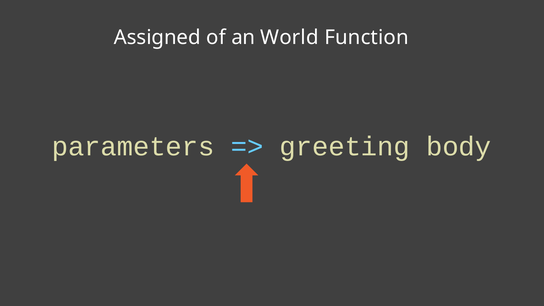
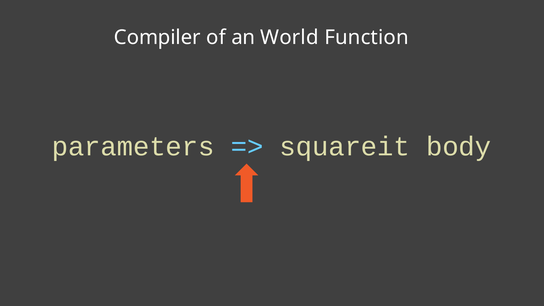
Assigned: Assigned -> Compiler (157, 37)
greeting: greeting -> squareit (345, 147)
